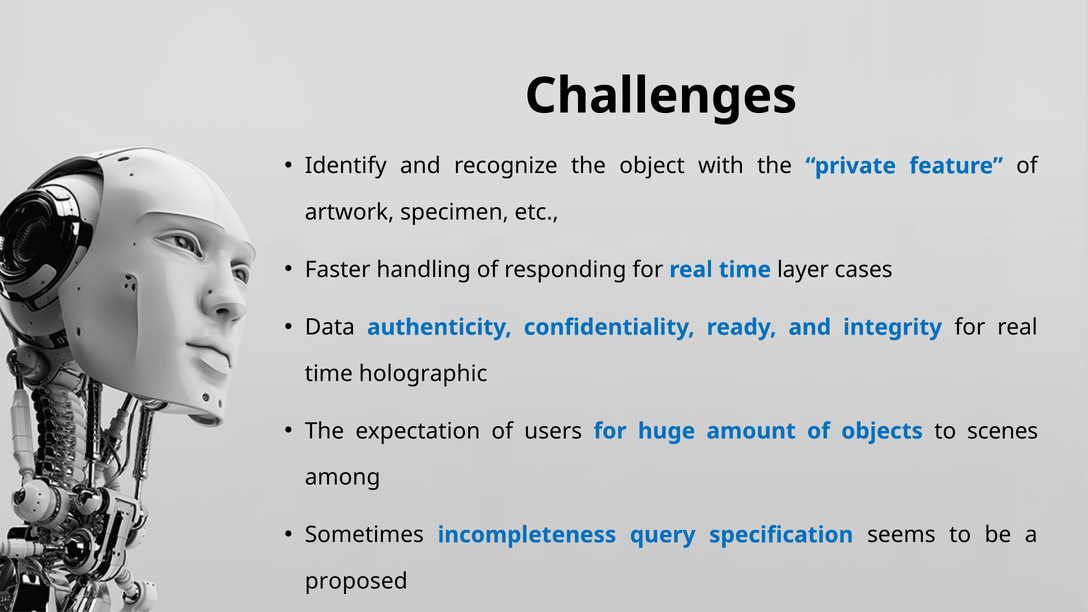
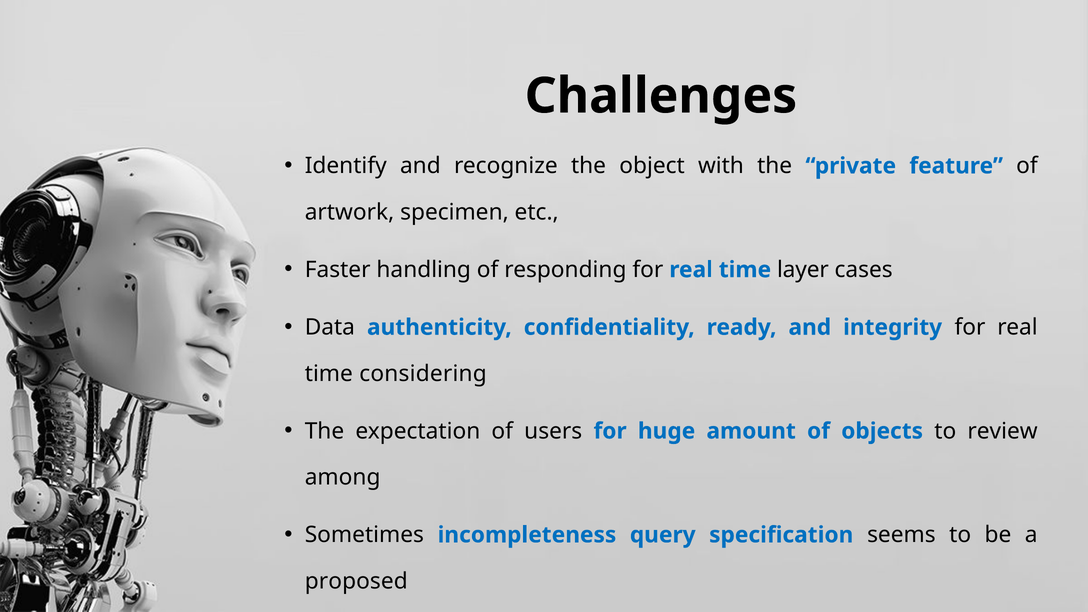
holographic: holographic -> considering (423, 374)
scenes: scenes -> review (1003, 431)
